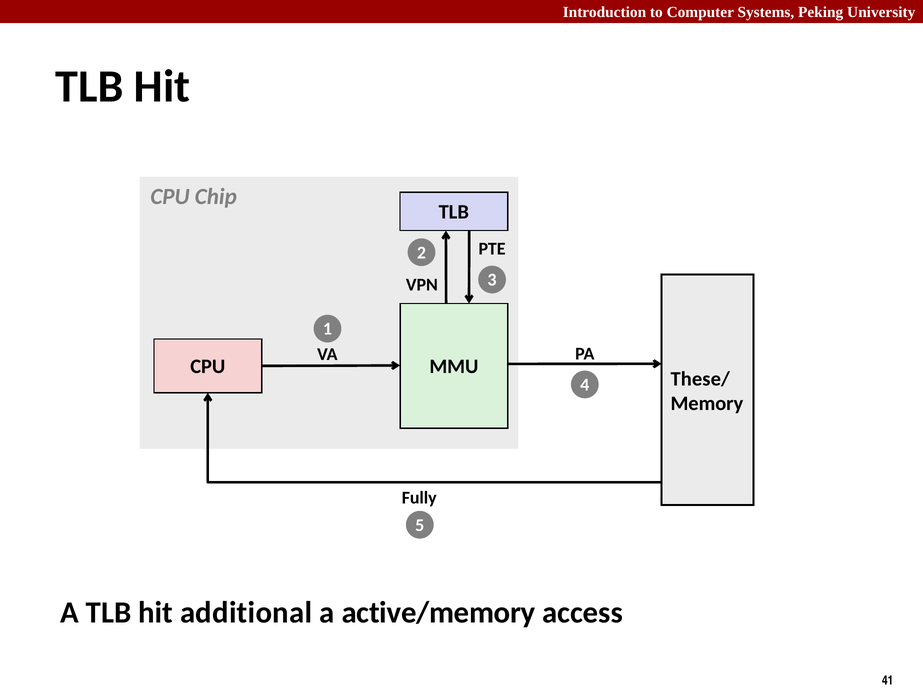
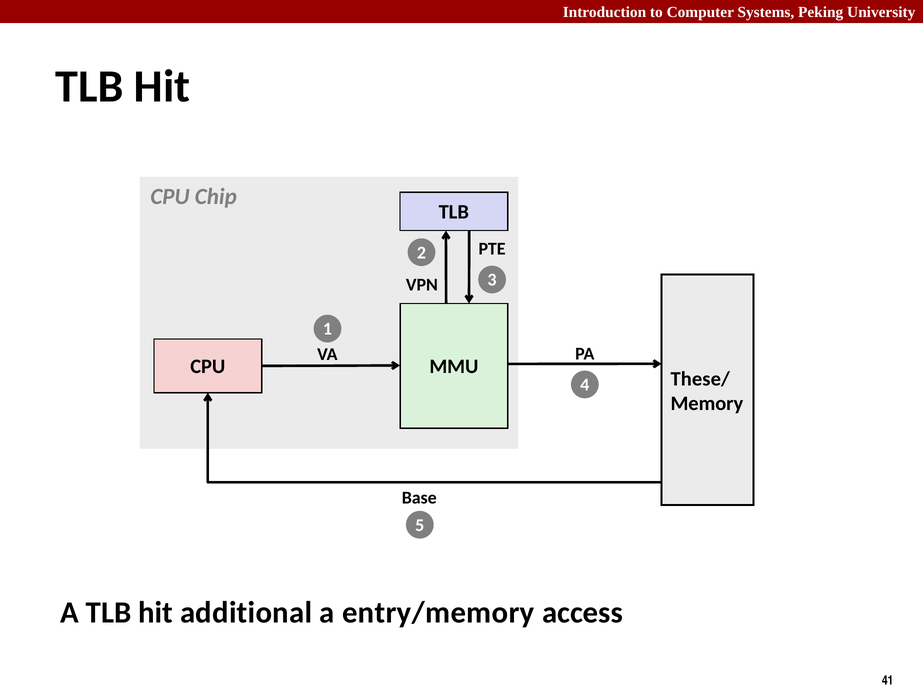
Fully: Fully -> Base (419, 498)
active/memory: active/memory -> entry/memory (438, 613)
